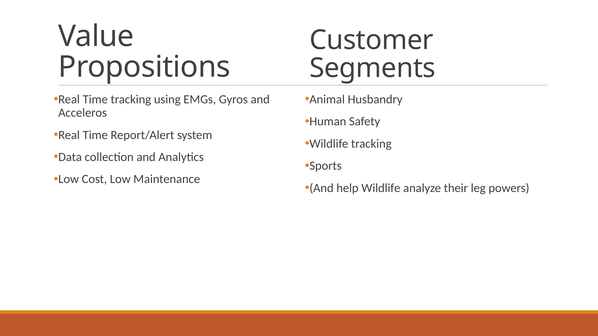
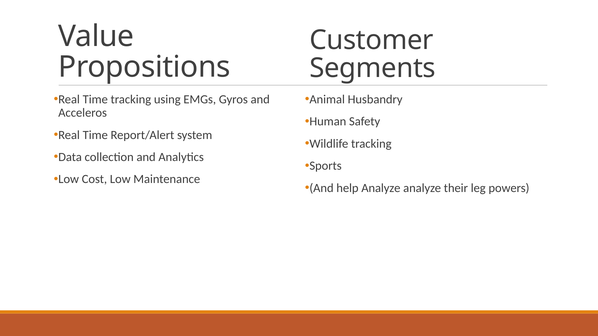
help Wildlife: Wildlife -> Analyze (381, 188)
